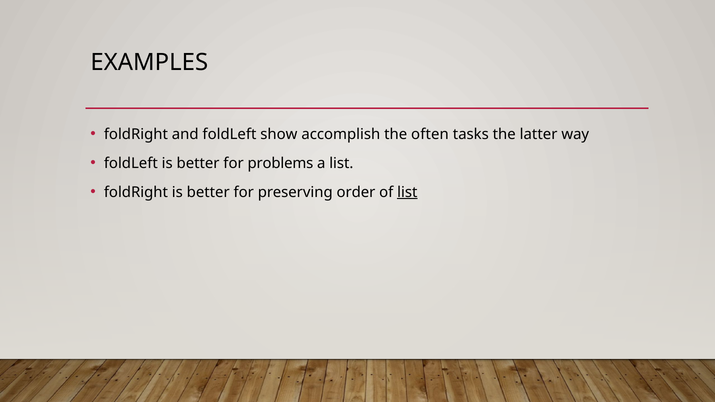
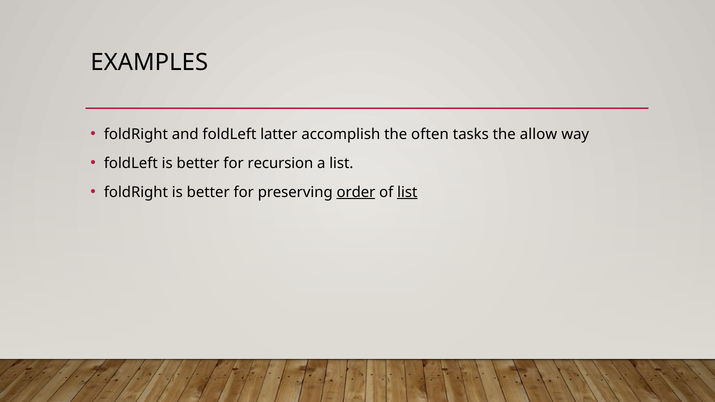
show: show -> latter (279, 134)
latter: latter -> allow (539, 134)
problems: problems -> recursion (280, 163)
order underline: none -> present (356, 192)
